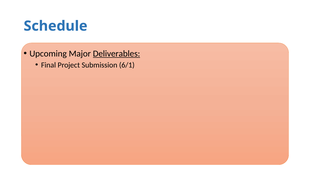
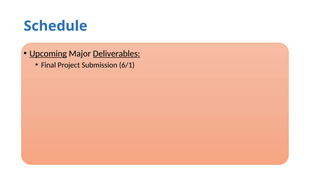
Upcoming underline: none -> present (48, 54)
